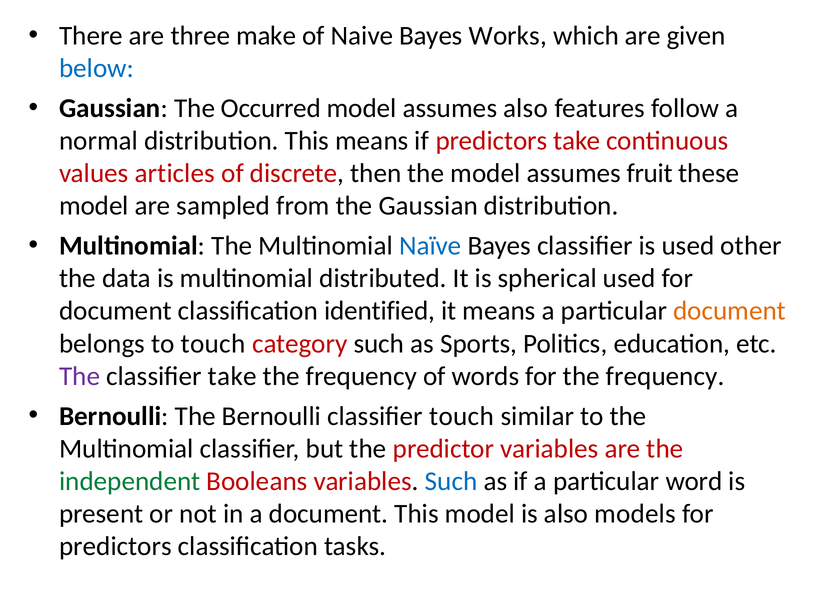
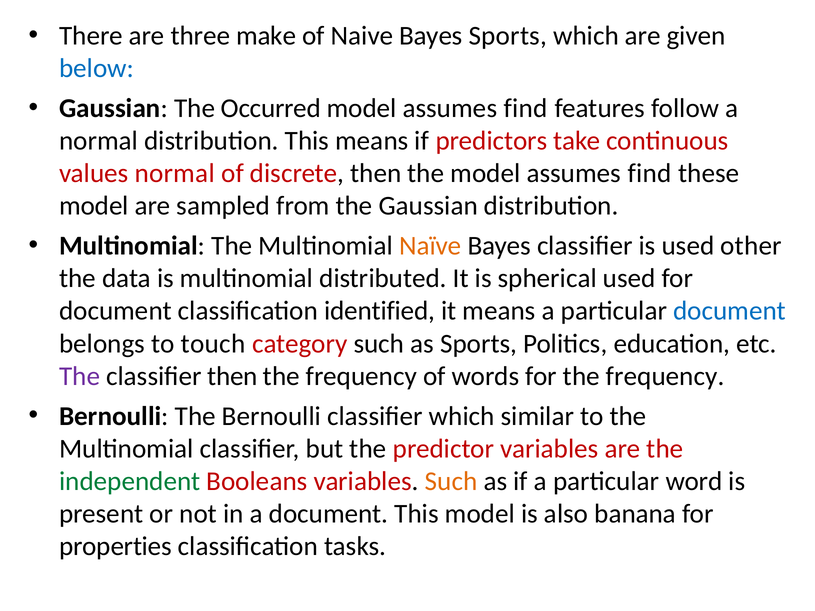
Bayes Works: Works -> Sports (508, 36)
also: also -> find (526, 108)
values articles: articles -> normal (175, 174)
the model assumes fruit: fruit -> find (649, 174)
Naïve colour: blue -> orange (430, 246)
document colour: orange -> blue (730, 311)
classifier take: take -> then (233, 376)
classifier touch: touch -> which (462, 416)
Such colour: blue -> orange (451, 481)
models: models -> banana (635, 514)
predictors: predictors -> properties (115, 547)
